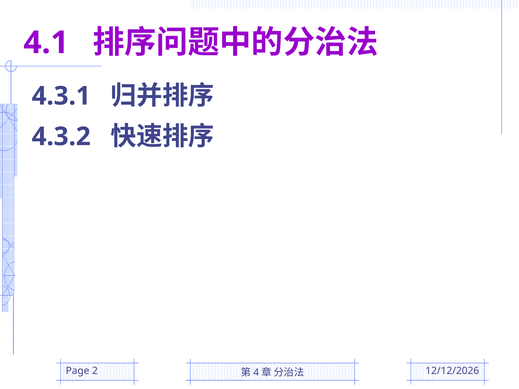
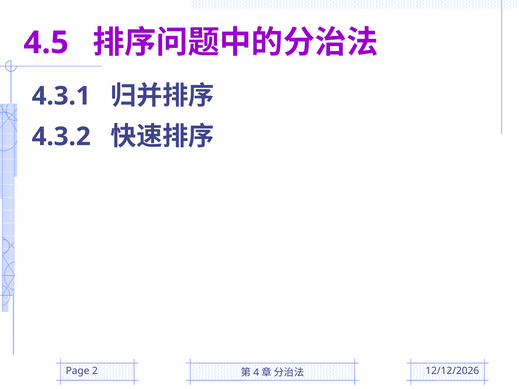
4.1: 4.1 -> 4.5 (46, 43)
